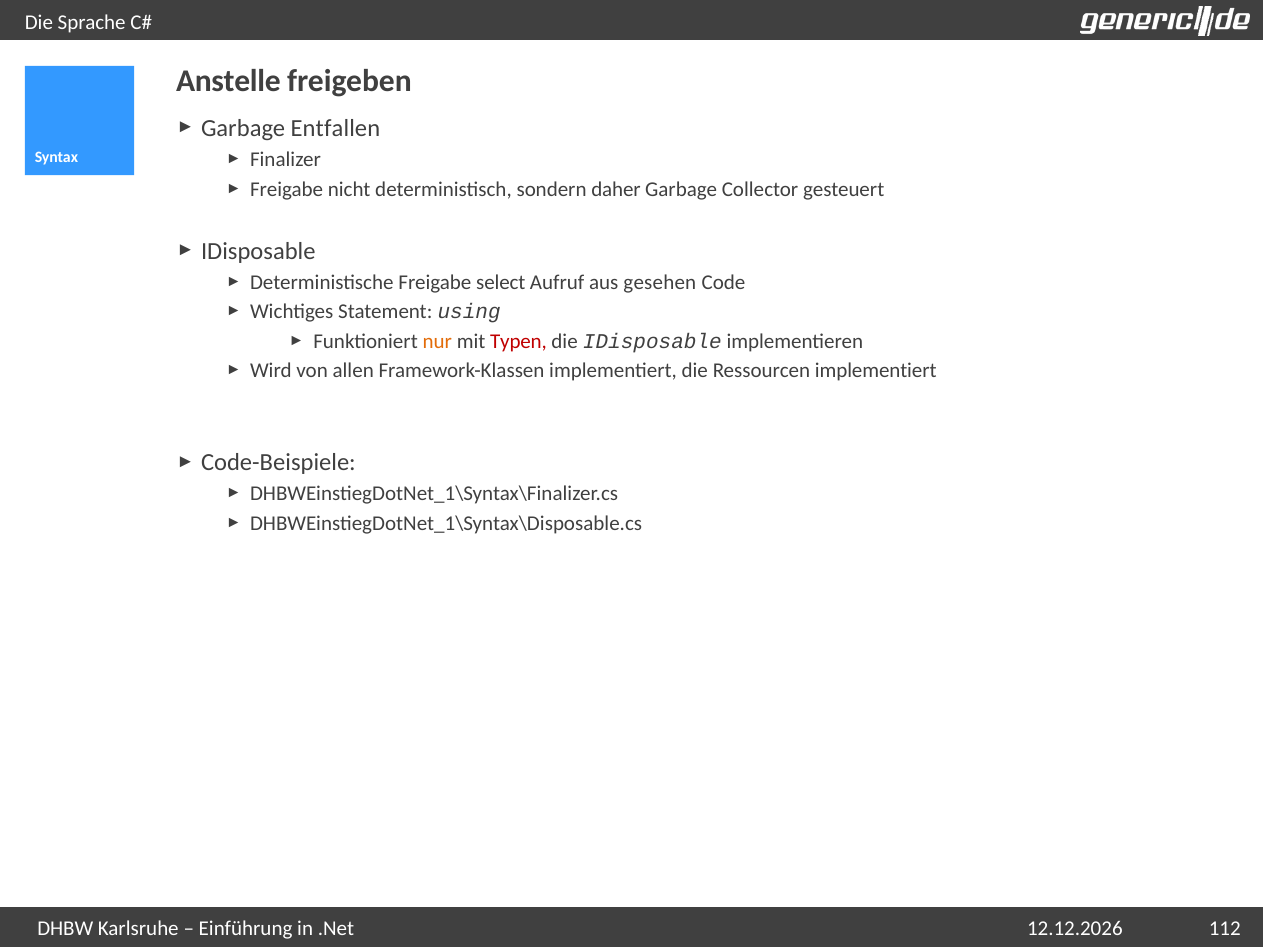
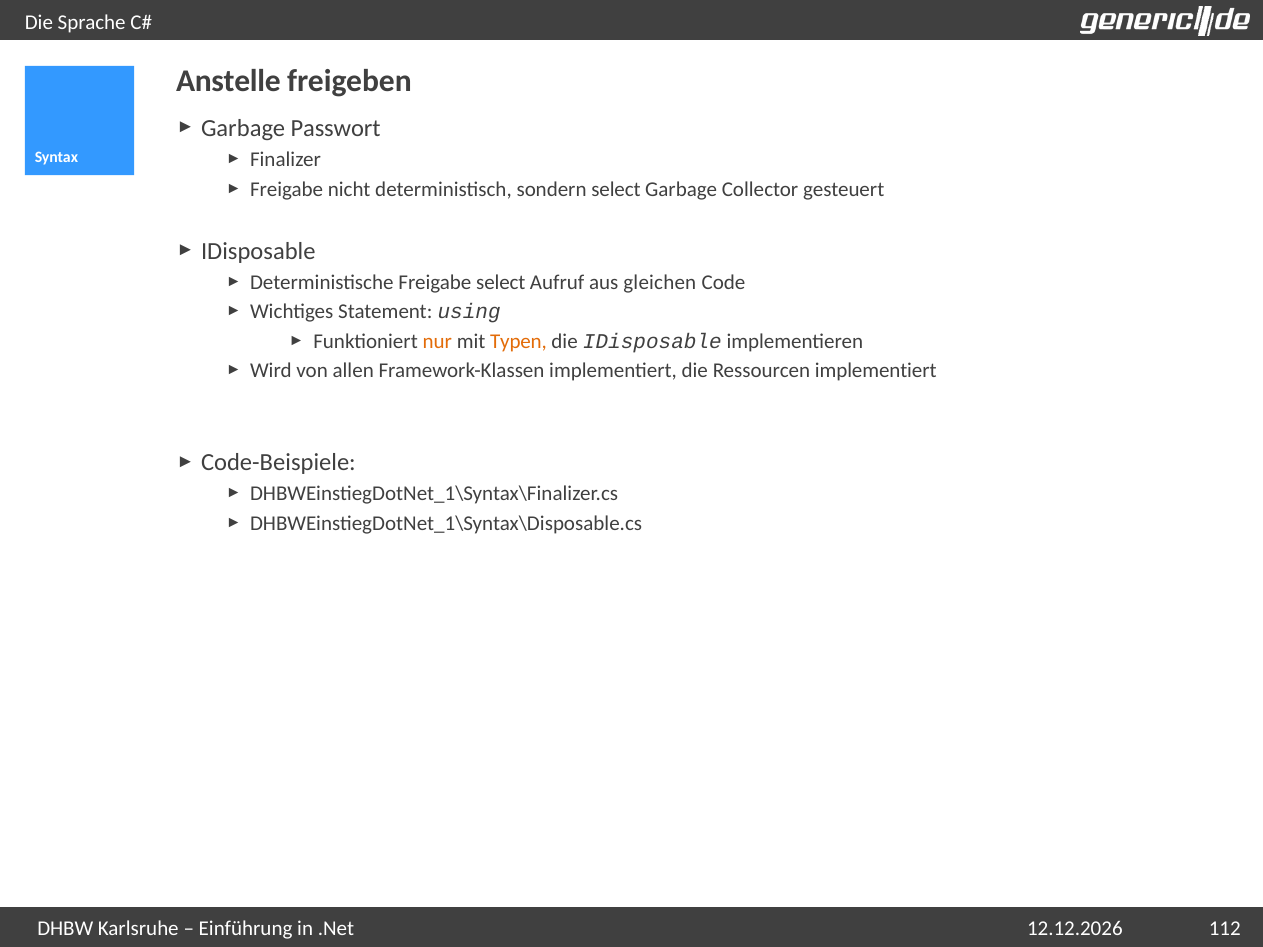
Entfallen: Entfallen -> Passwort (336, 128)
sondern daher: daher -> select (616, 189)
gesehen: gesehen -> gleichen (660, 283)
Typen colour: red -> orange (519, 341)
